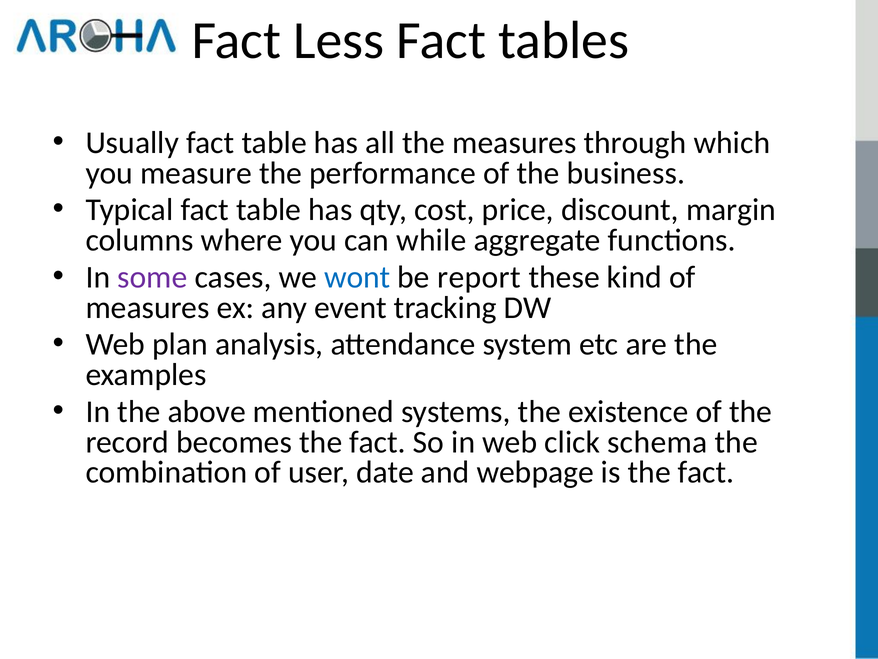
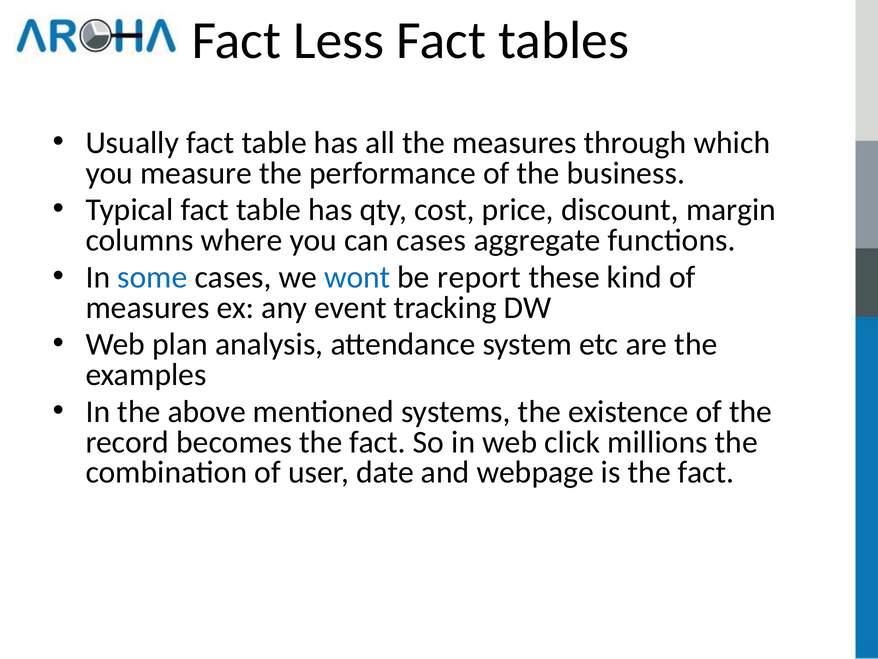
can while: while -> cases (431, 240)
some colour: purple -> blue (152, 277)
schema: schema -> millions (657, 442)
